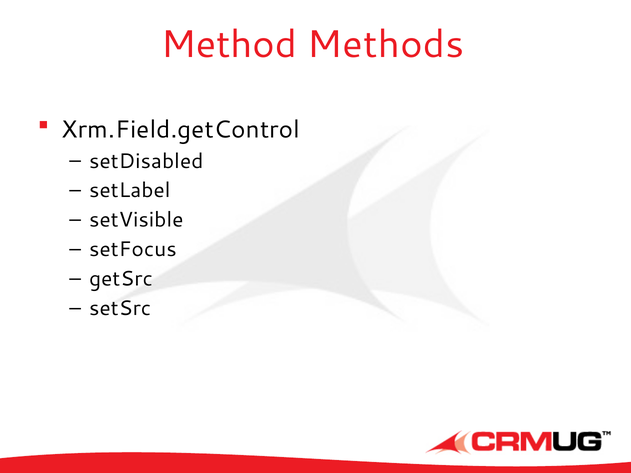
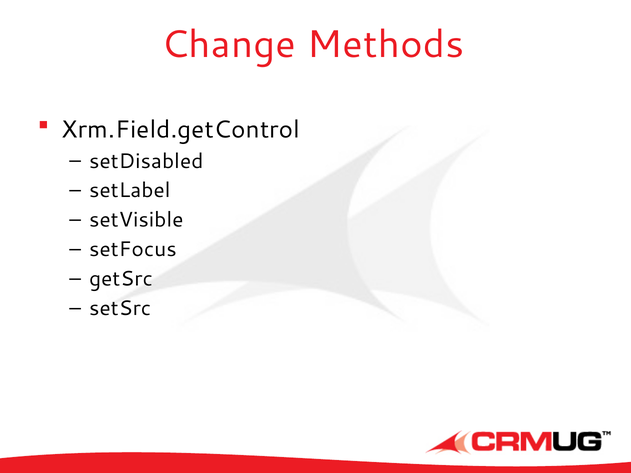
Method: Method -> Change (229, 45)
